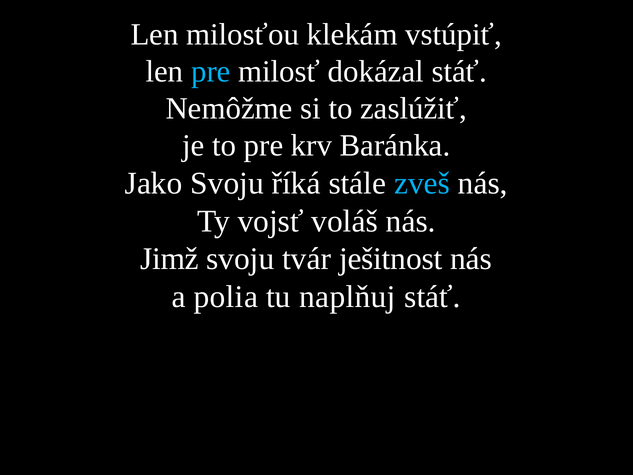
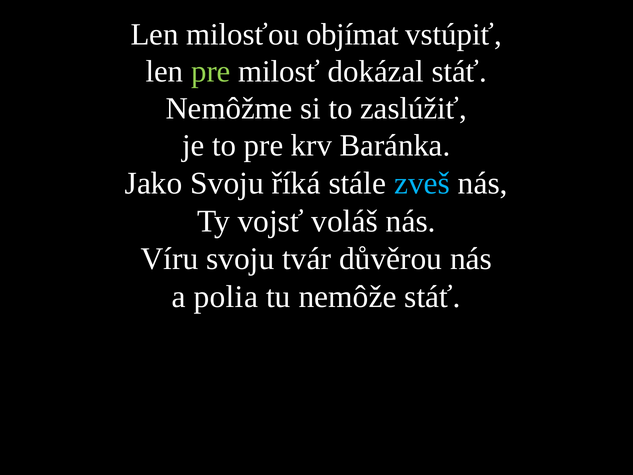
klekám: klekám -> objímat (352, 34)
pre colour: light blue -> light green (211, 72)
Jimž: Jimž -> Víru (169, 259)
ješitnost: ješitnost -> důvěrou (391, 259)
naplňuj: naplňuj -> nemôže (348, 297)
